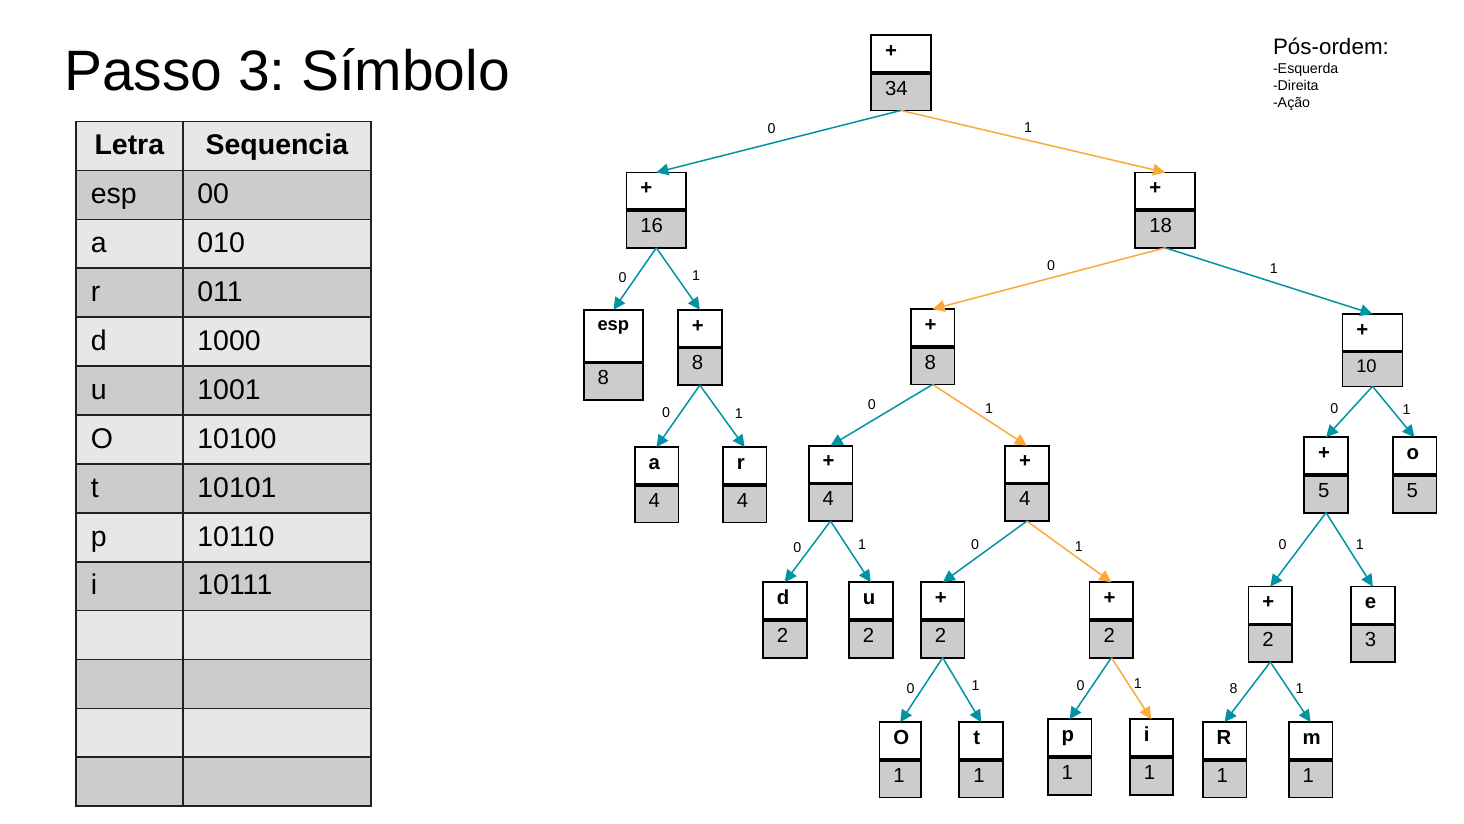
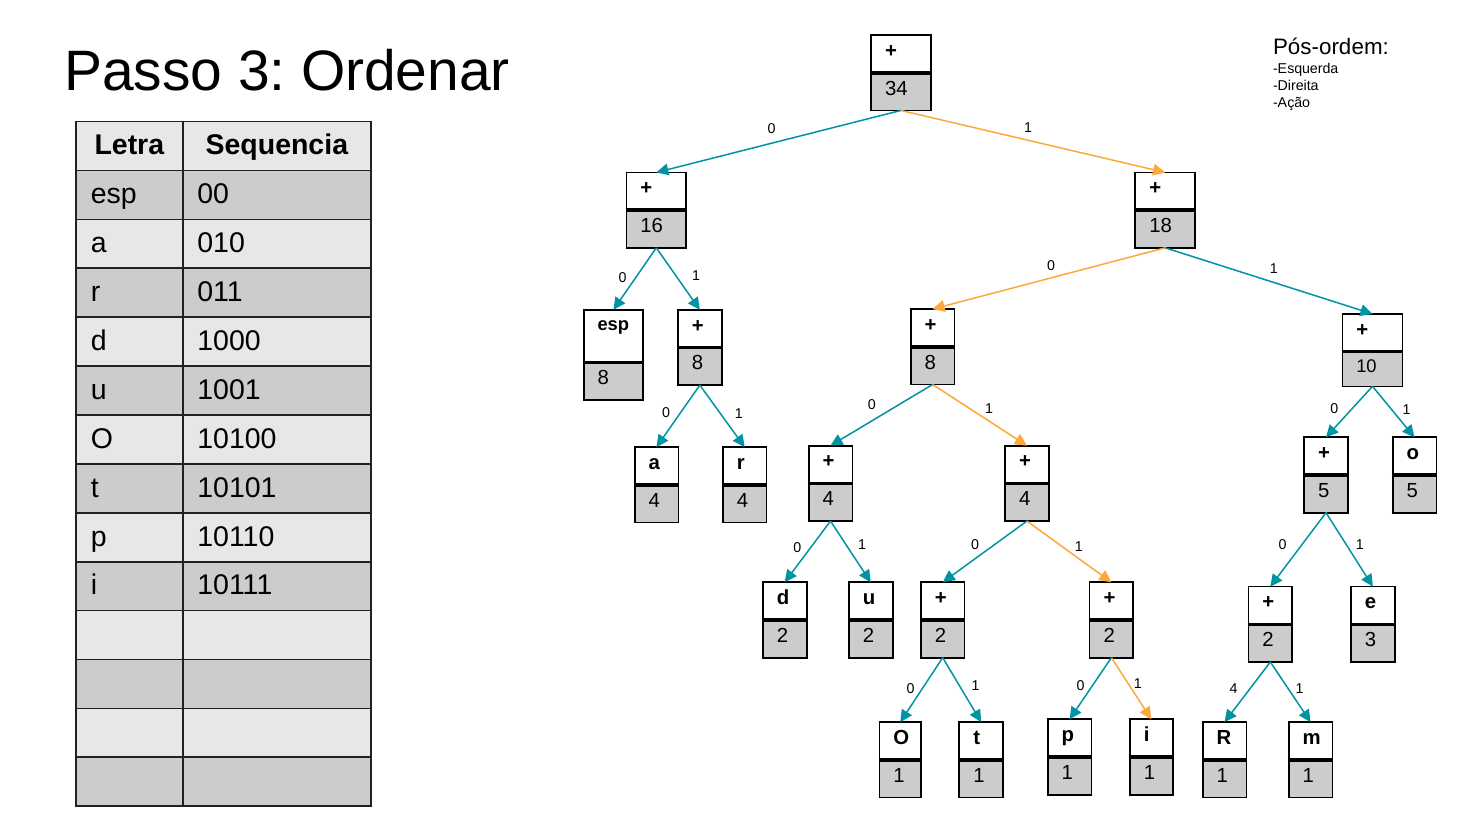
Símbolo: Símbolo -> Ordenar (405, 72)
0 8: 8 -> 4 (1234, 689)
